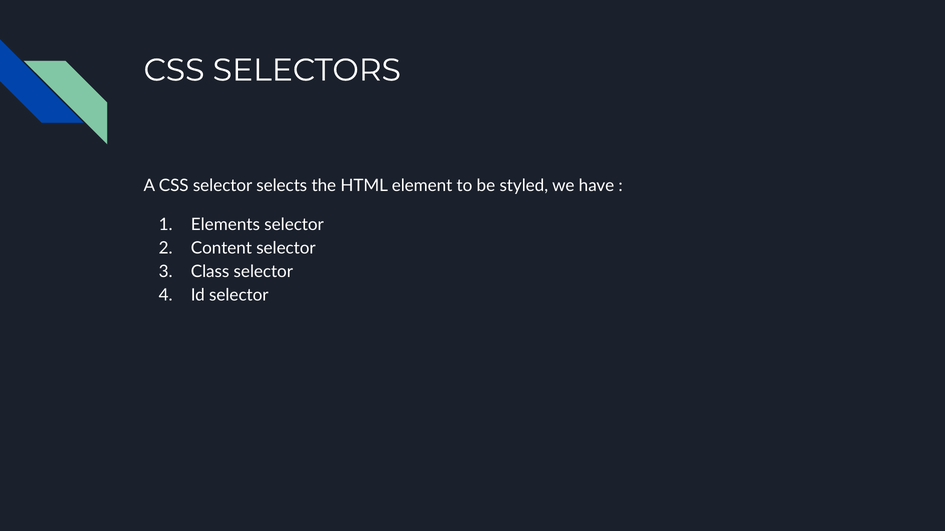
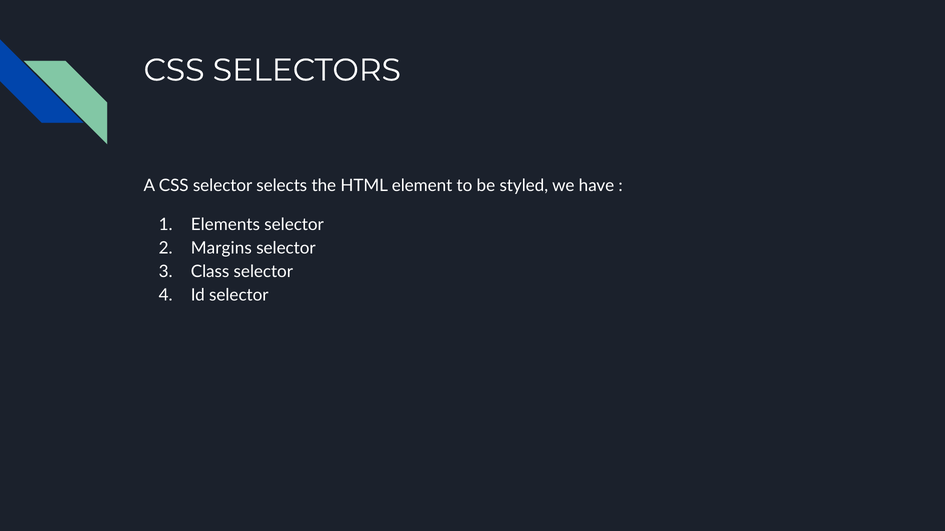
Content: Content -> Margins (221, 248)
